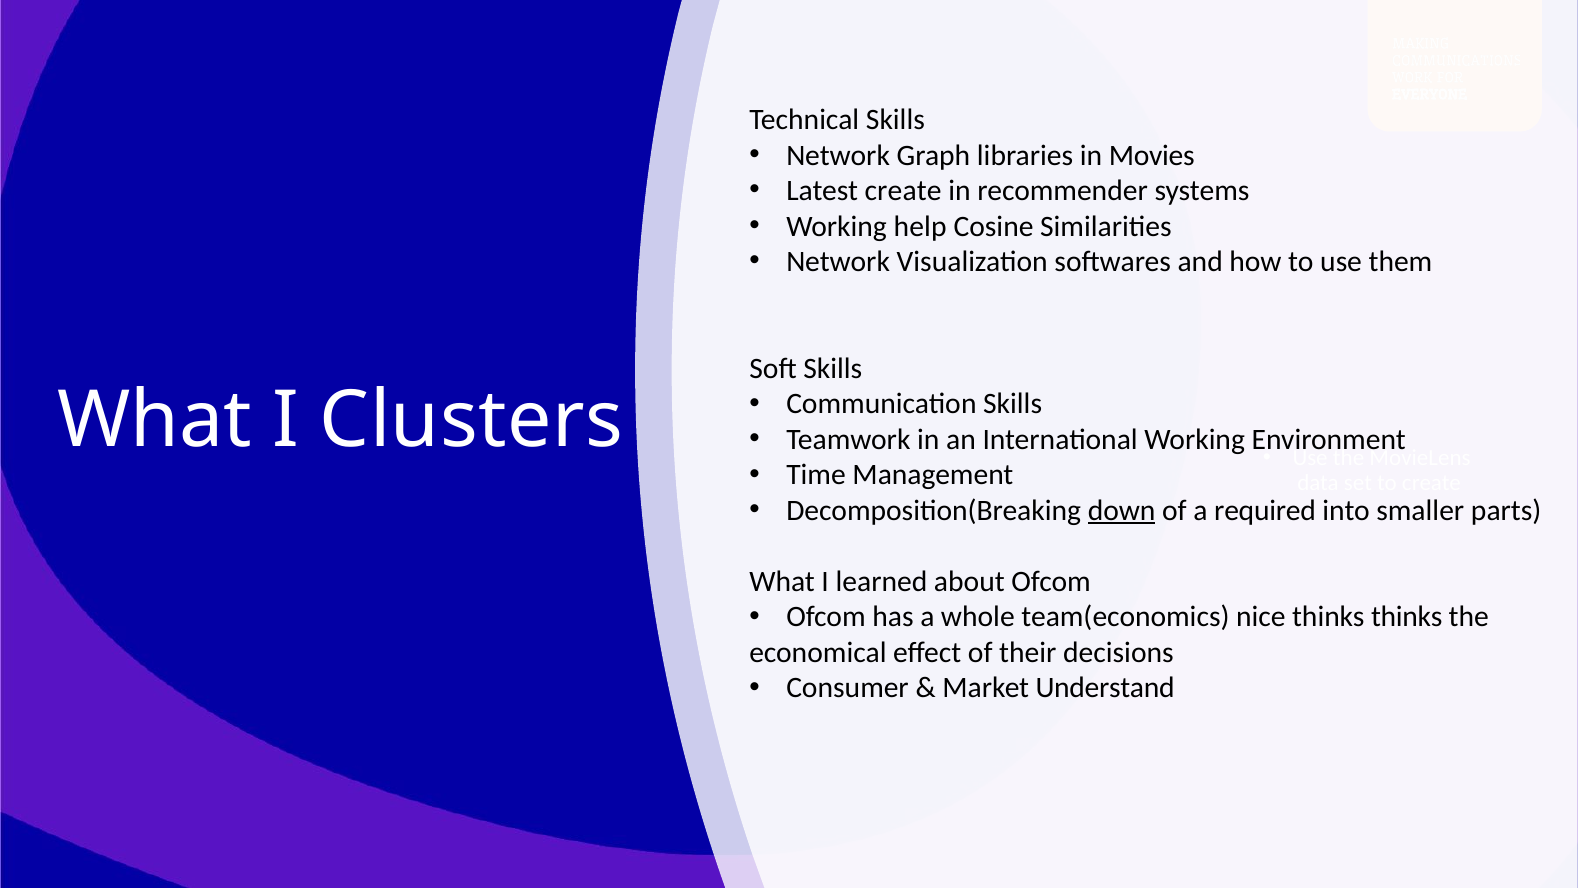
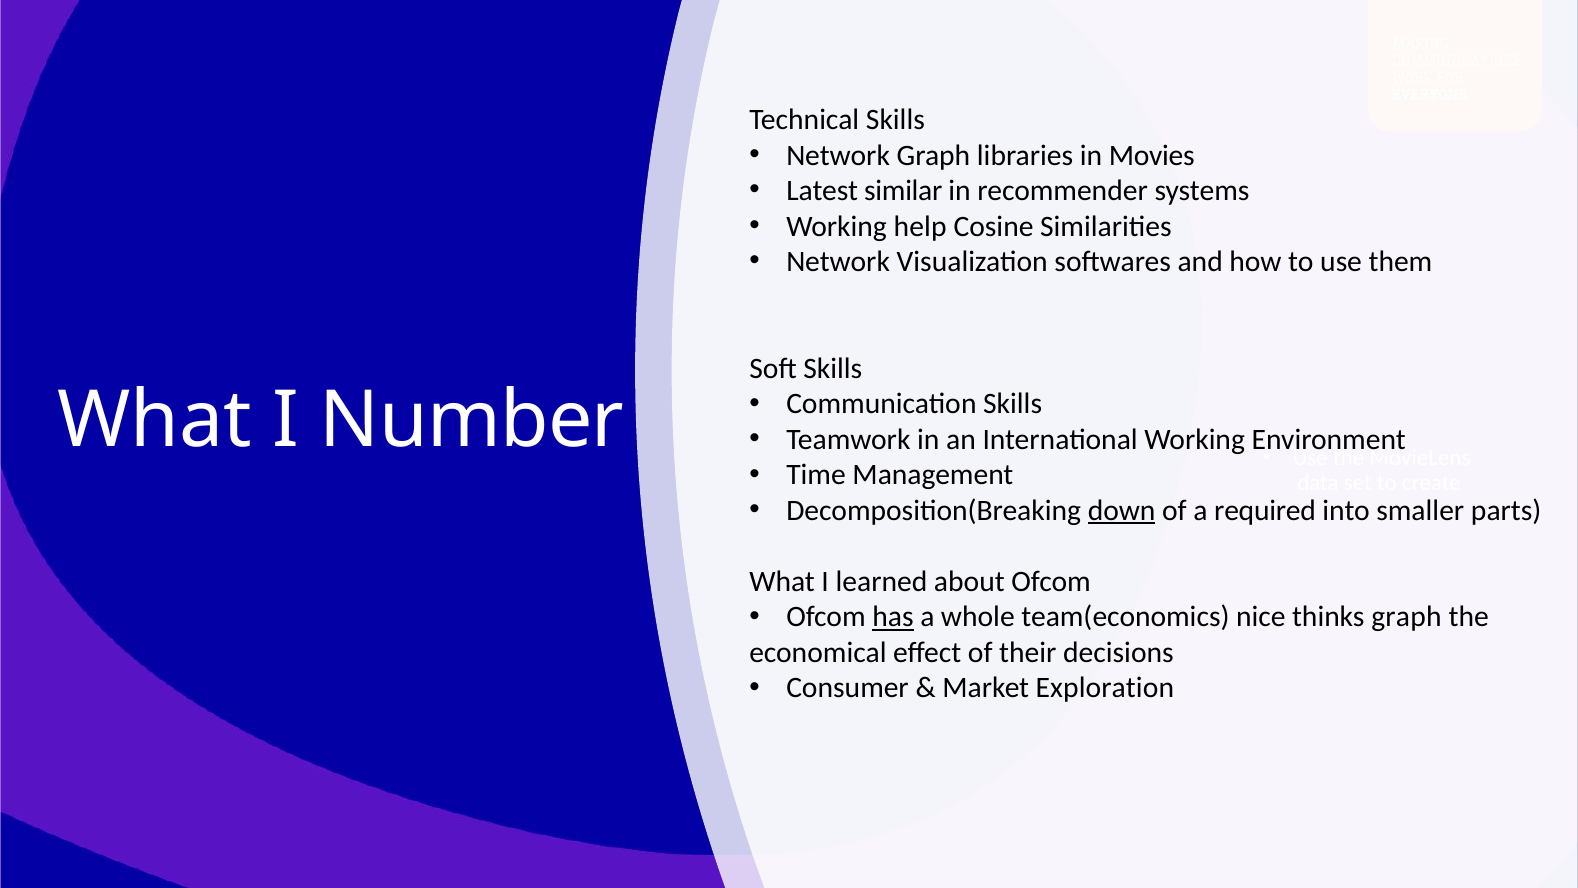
Latest create: create -> similar (903, 191)
Clusters: Clusters -> Number (472, 420)
has underline: none -> present (893, 617)
thinks thinks: thinks -> graph (1406, 617)
Understand: Understand -> Exploration (1105, 688)
